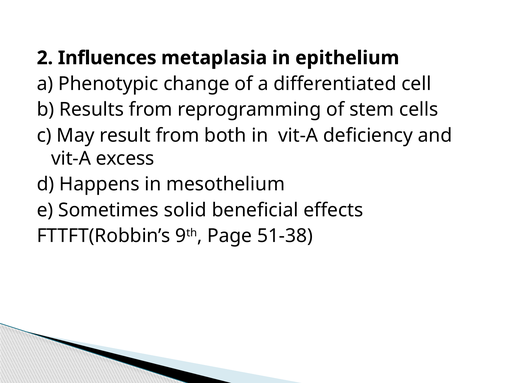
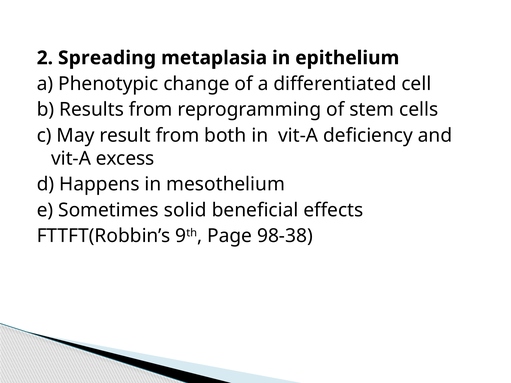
Influences: Influences -> Spreading (107, 58)
51-38: 51-38 -> 98-38 (285, 236)
